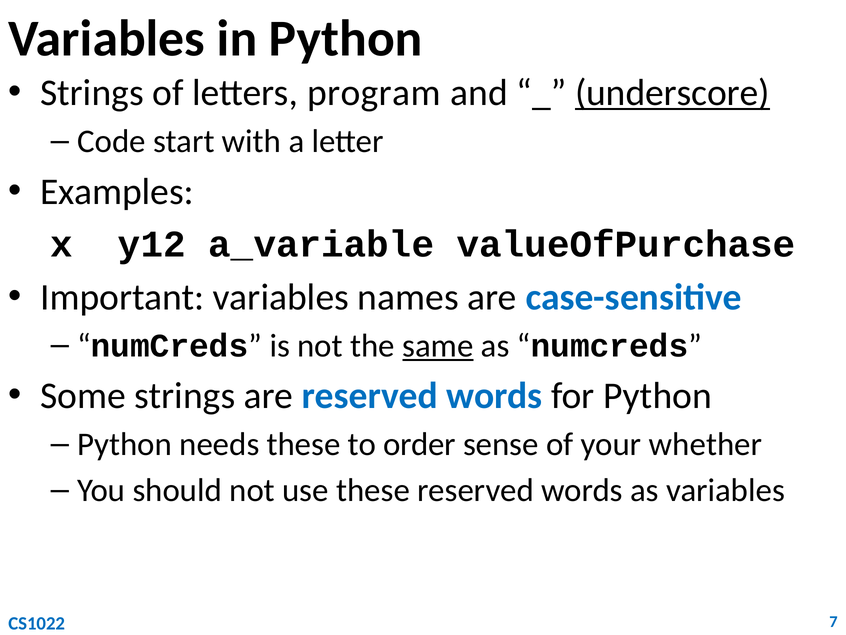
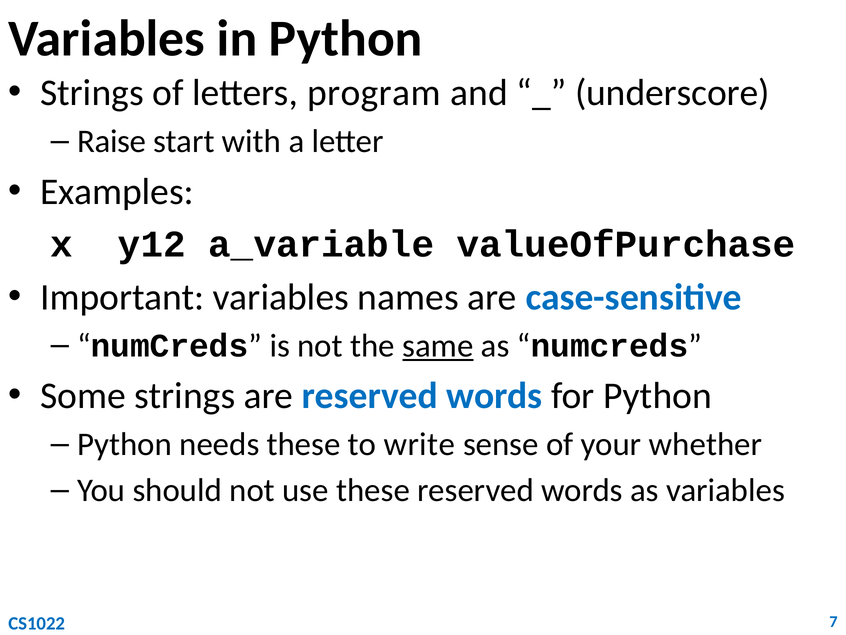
underscore underline: present -> none (672, 93)
Code: Code -> Raise (112, 141)
order: order -> write (419, 444)
